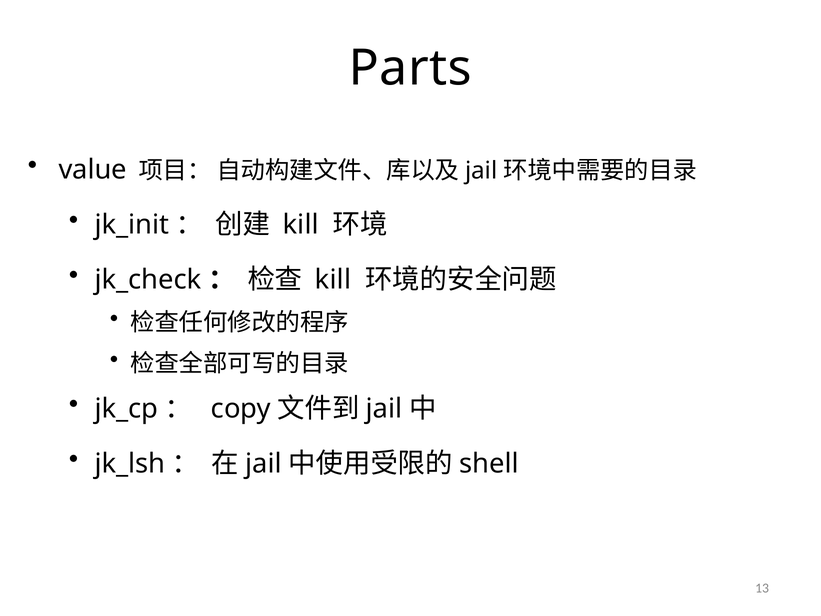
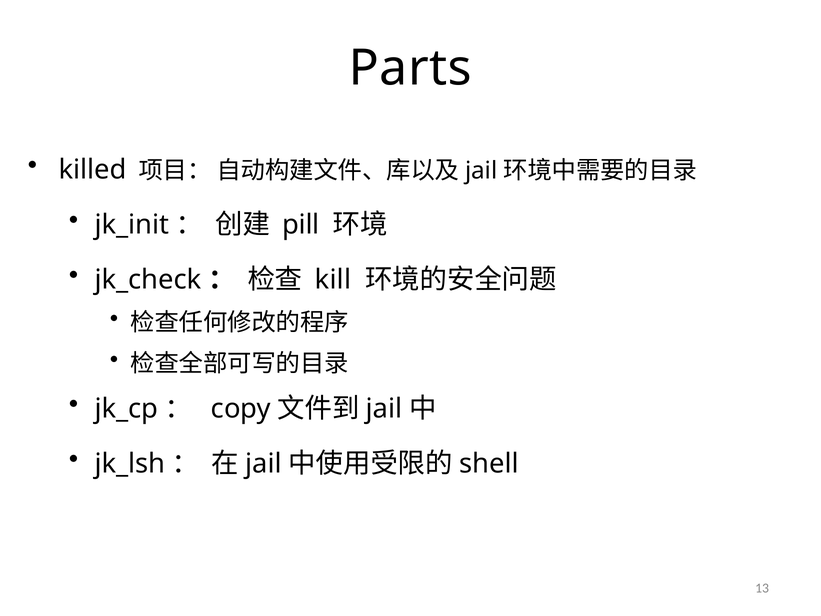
value: value -> killed (93, 170)
kill: kill -> pill (301, 225)
